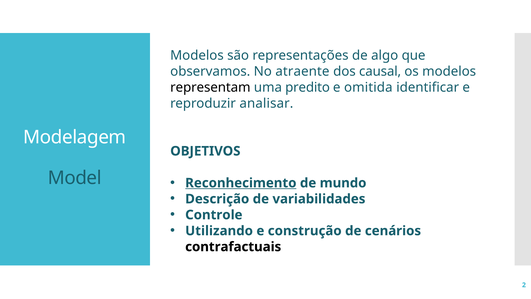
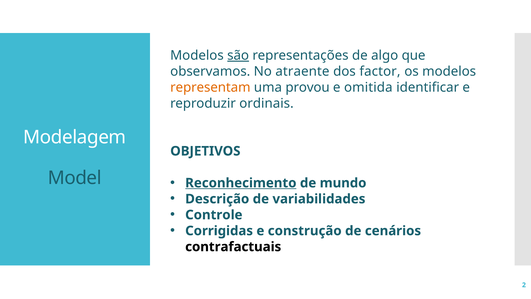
são underline: none -> present (238, 55)
causal: causal -> factor (380, 71)
representam colour: black -> orange (210, 87)
predito: predito -> provou (308, 87)
analisar: analisar -> ordinais (266, 103)
Utilizando: Utilizando -> Corrigidas (219, 231)
